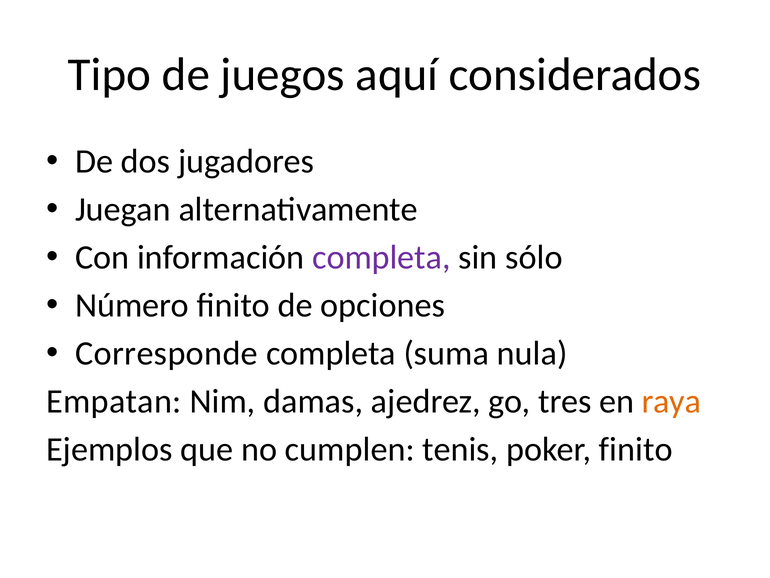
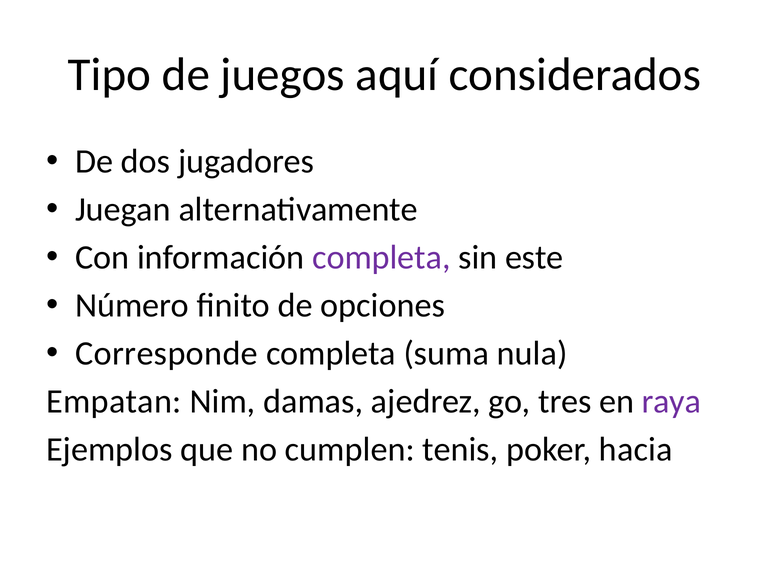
sólo: sólo -> este (534, 257)
raya colour: orange -> purple (671, 401)
poker finito: finito -> hacia (636, 449)
